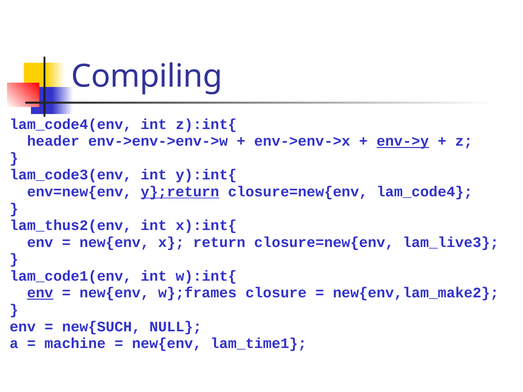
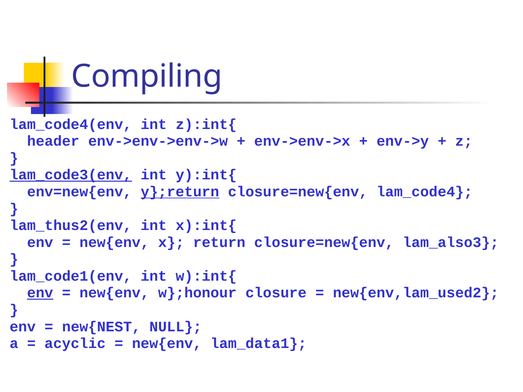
env->y underline: present -> none (403, 141)
lam_code3(env underline: none -> present (71, 175)
lam_live3: lam_live3 -> lam_also3 (451, 242)
w};frames: w};frames -> w};honour (197, 293)
new{env,lam_make2: new{env,lam_make2 -> new{env,lam_used2 (416, 293)
new{SUCH: new{SUCH -> new{NEST (101, 327)
machine: machine -> acyclic (75, 344)
lam_time1: lam_time1 -> lam_data1 (259, 344)
